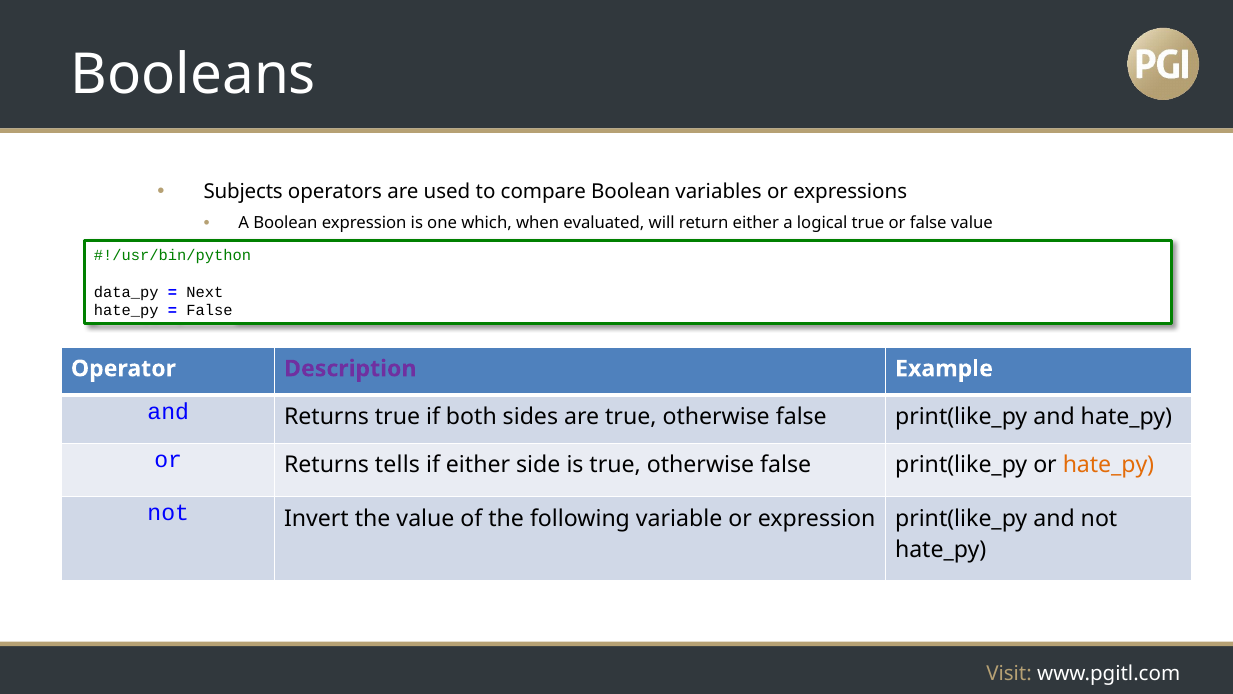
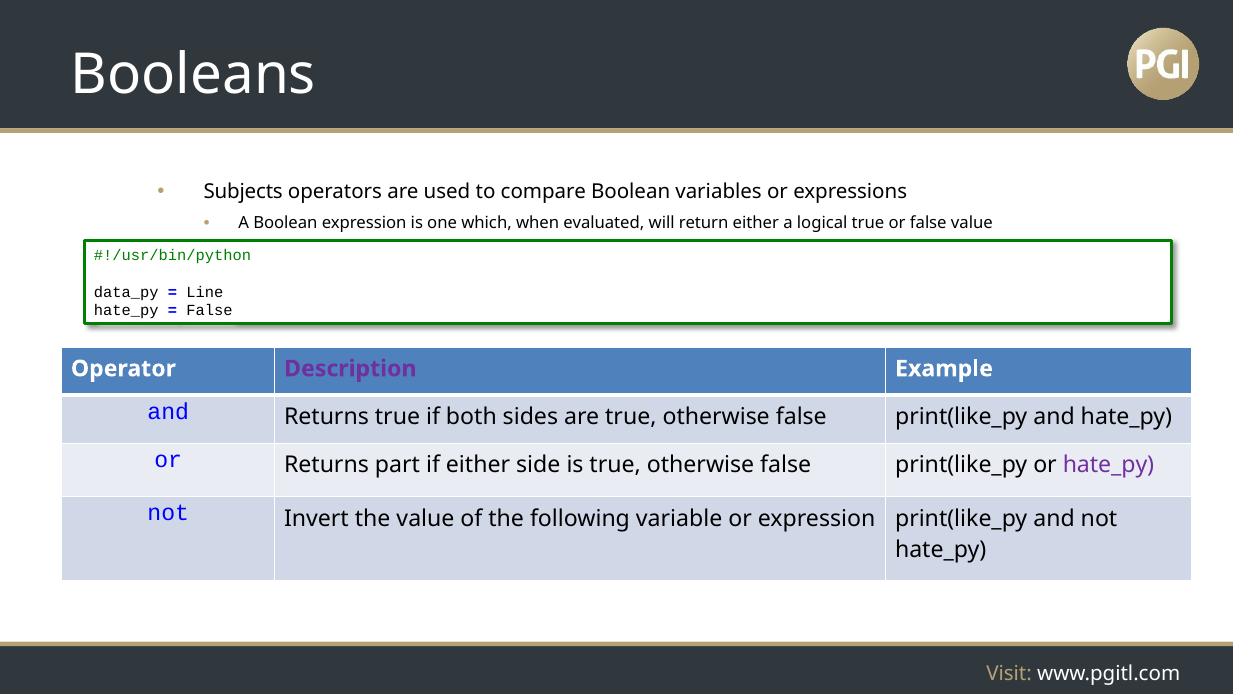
Next: Next -> Line (205, 292)
tells: tells -> part (398, 465)
hate_py colour: orange -> purple (1108, 465)
